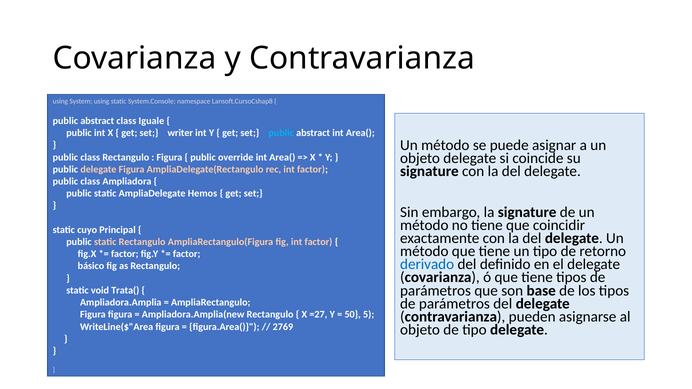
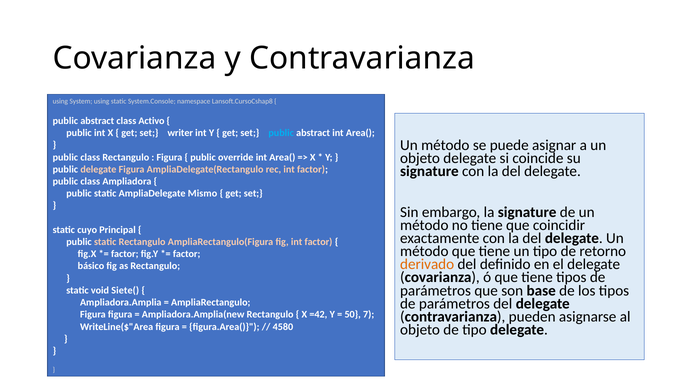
Iguale: Iguale -> Activo (151, 121)
Hemos: Hemos -> Mismo (203, 194)
derivado colour: blue -> orange (427, 265)
Trata(: Trata( -> Siete( (125, 291)
=27: =27 -> =42 (318, 315)
5: 5 -> 7 (369, 315)
2769: 2769 -> 4580 (283, 327)
